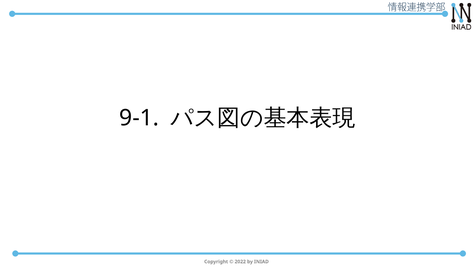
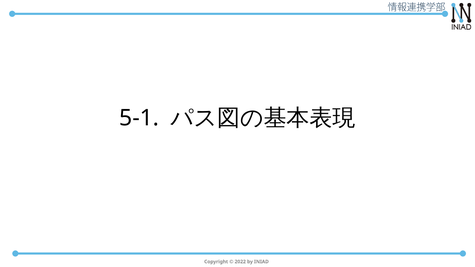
9-1: 9-1 -> 5-1 (139, 118)
